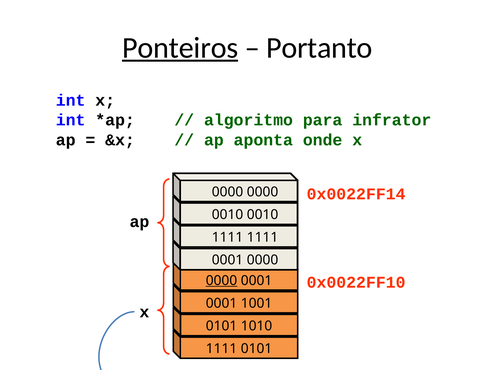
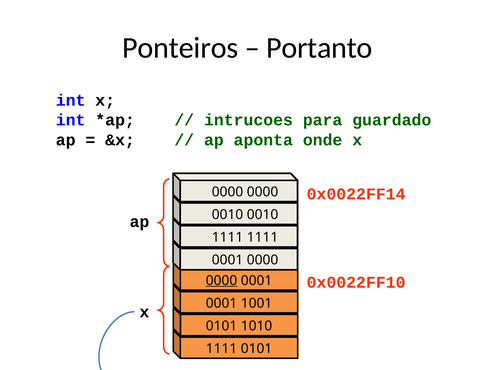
Ponteiros underline: present -> none (180, 48)
algoritmo: algoritmo -> intrucoes (248, 120)
infrator: infrator -> guardado (392, 120)
